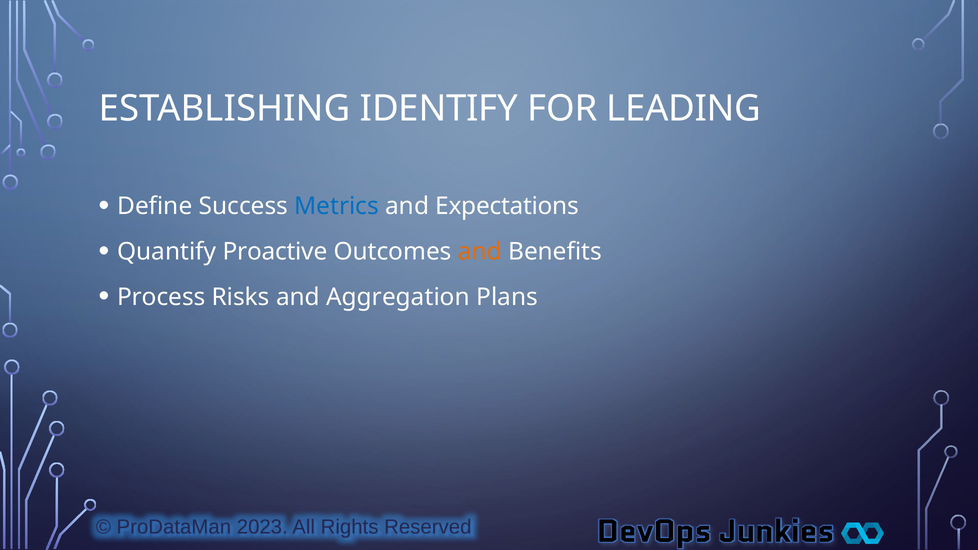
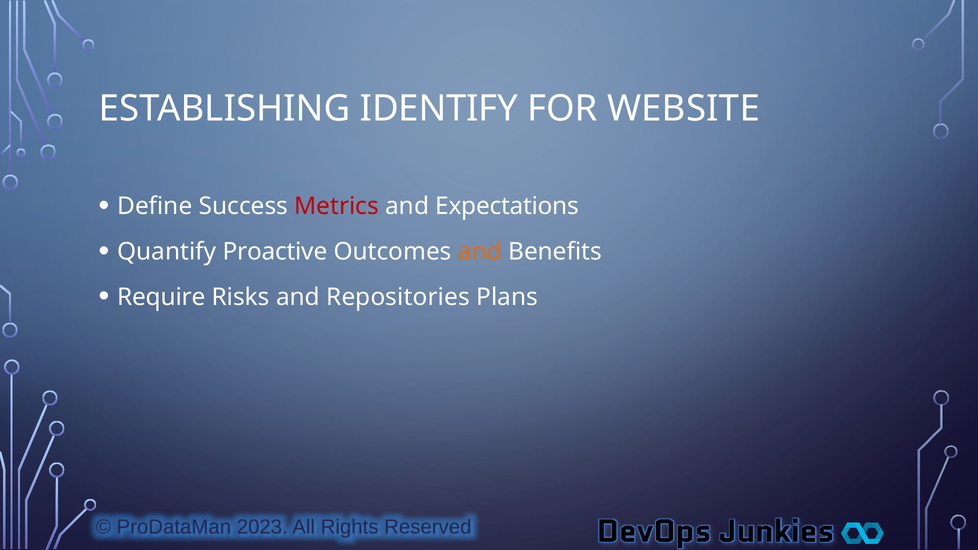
LEADING: LEADING -> WEBSITE (684, 109)
Metrics colour: blue -> red (337, 206)
Process: Process -> Require (161, 297)
Aggregation: Aggregation -> Repositories (398, 297)
